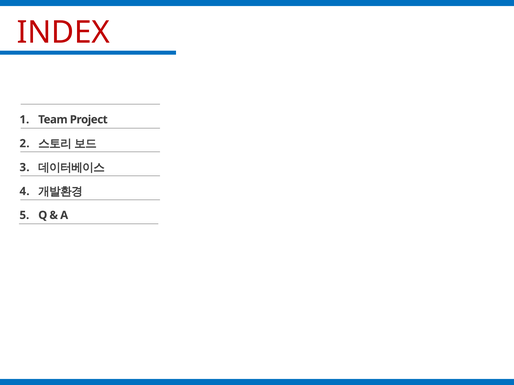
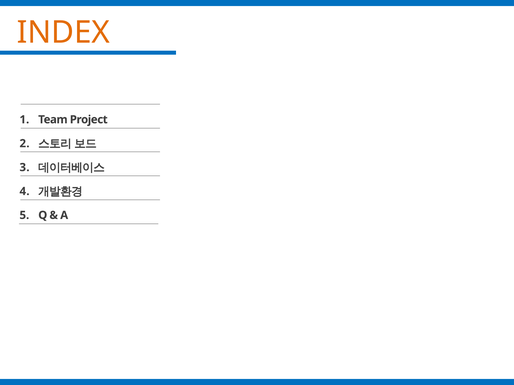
INDEX colour: red -> orange (63, 32)
